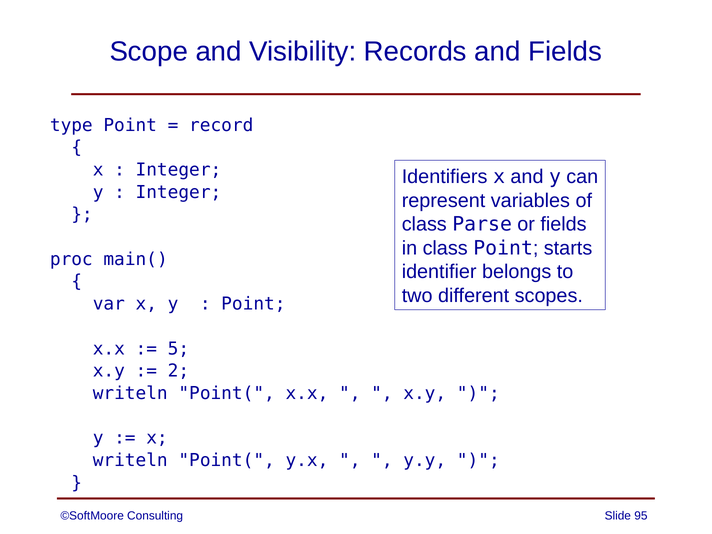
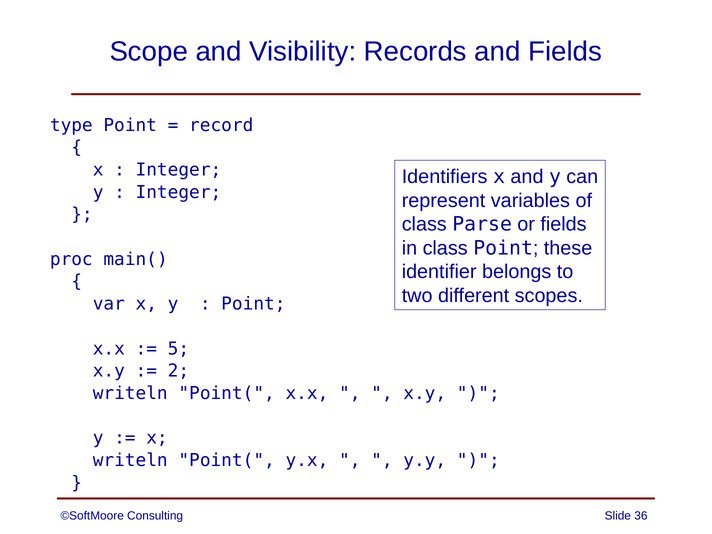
starts: starts -> these (568, 248)
95: 95 -> 36 (641, 516)
